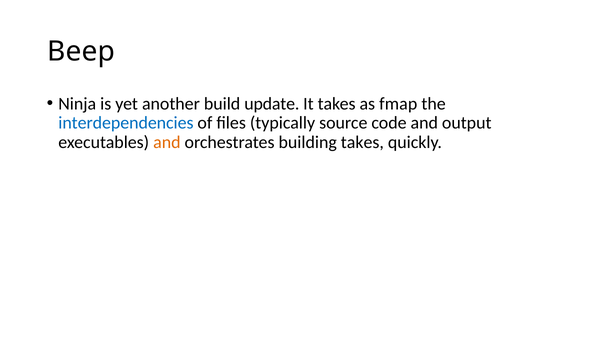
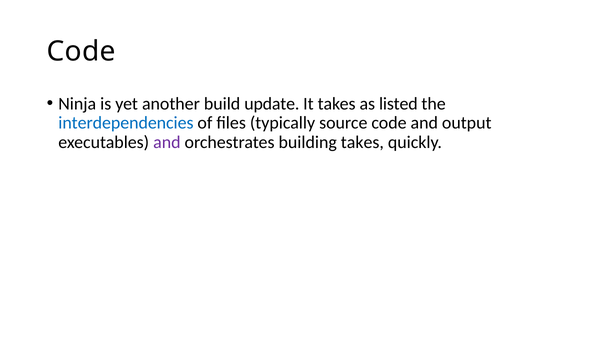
Beep: Beep -> Code (81, 52)
fmap: fmap -> listed (398, 104)
and colour: orange -> purple (167, 142)
